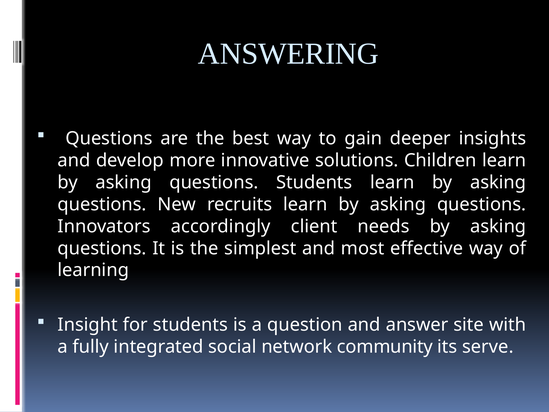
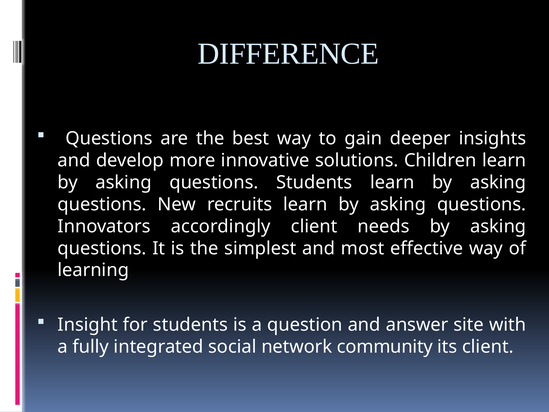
ANSWERING: ANSWERING -> DIFFERENCE (288, 54)
its serve: serve -> client (488, 347)
